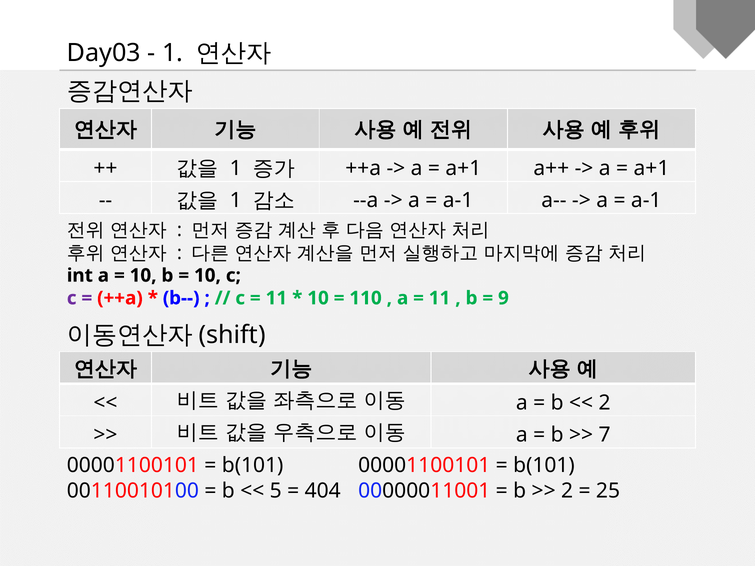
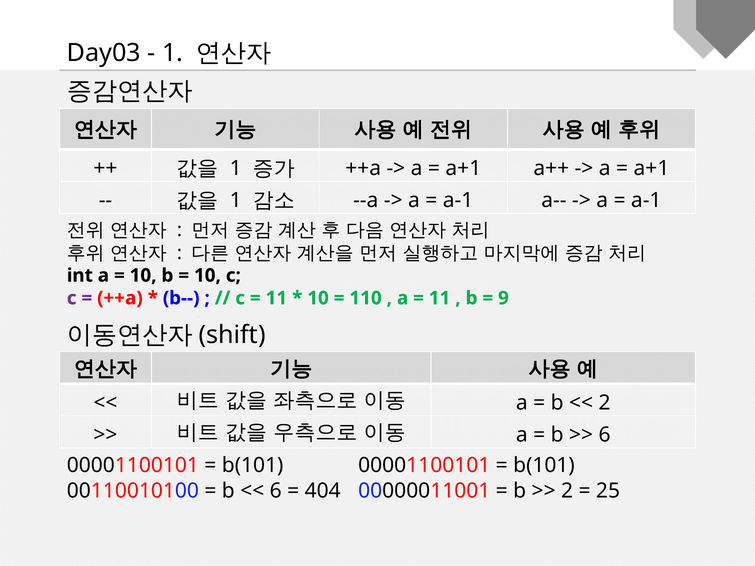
7: 7 -> 6 (605, 435)
5: 5 -> 6 (276, 491)
